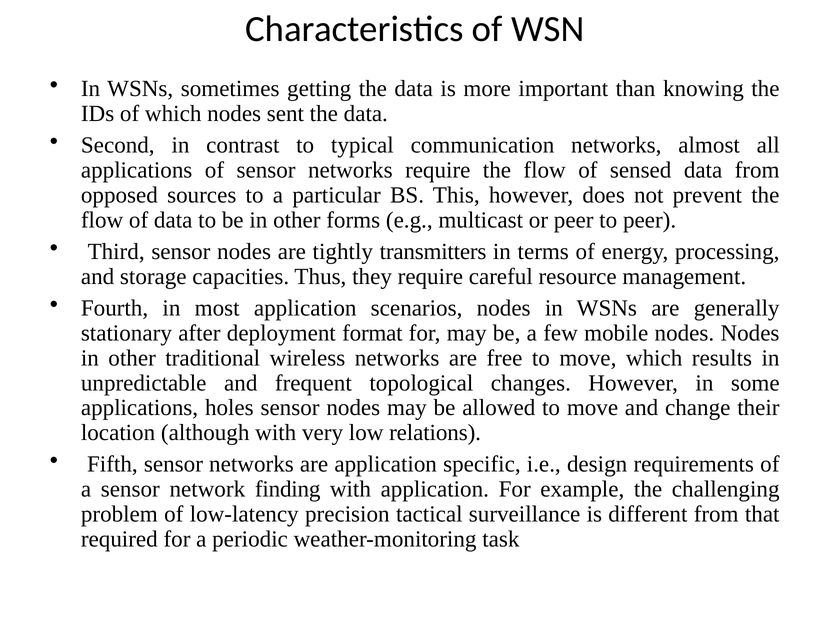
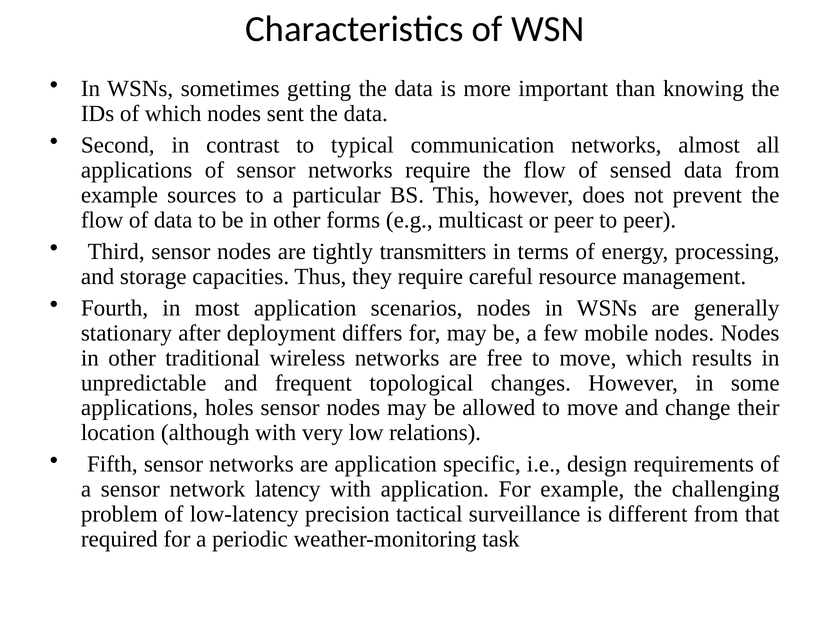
opposed: opposed -> example (119, 195)
format: format -> differs (372, 333)
finding: finding -> latency (288, 489)
